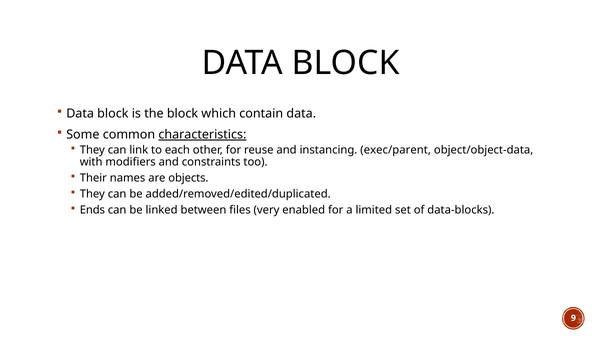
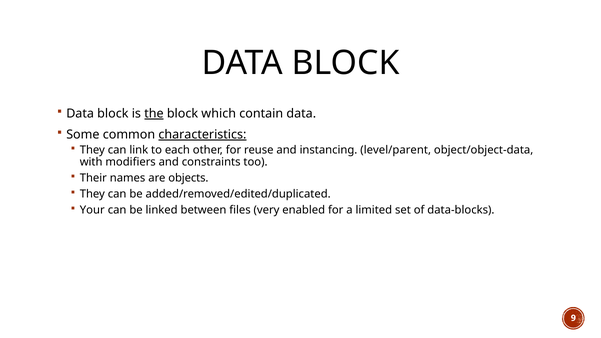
the underline: none -> present (154, 114)
exec/parent: exec/parent -> level/parent (396, 150)
Ends: Ends -> Your (92, 210)
